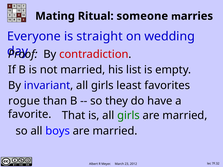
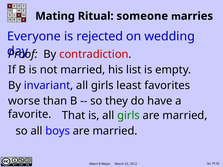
straight: straight -> rejected (100, 36)
rogue: rogue -> worse (24, 101)
